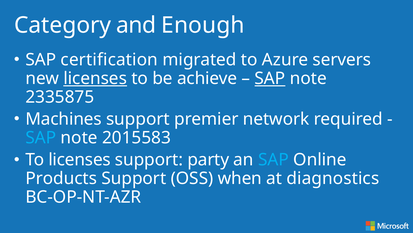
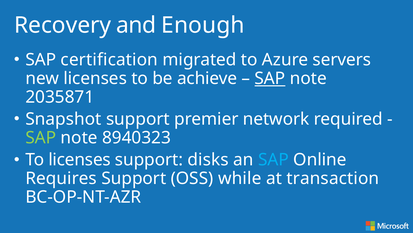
Category: Category -> Recovery (63, 25)
licenses underline: present -> none (95, 78)
2335875: 2335875 -> 2035871 (60, 97)
Machines: Machines -> Snapshot (63, 119)
SAP colour: light blue -> light green (41, 137)
2015583: 2015583 -> 8940323 (136, 137)
party: party -> disks (208, 159)
Products: Products -> Requires (61, 178)
when: when -> while (240, 178)
diagnostics: diagnostics -> transaction (333, 178)
